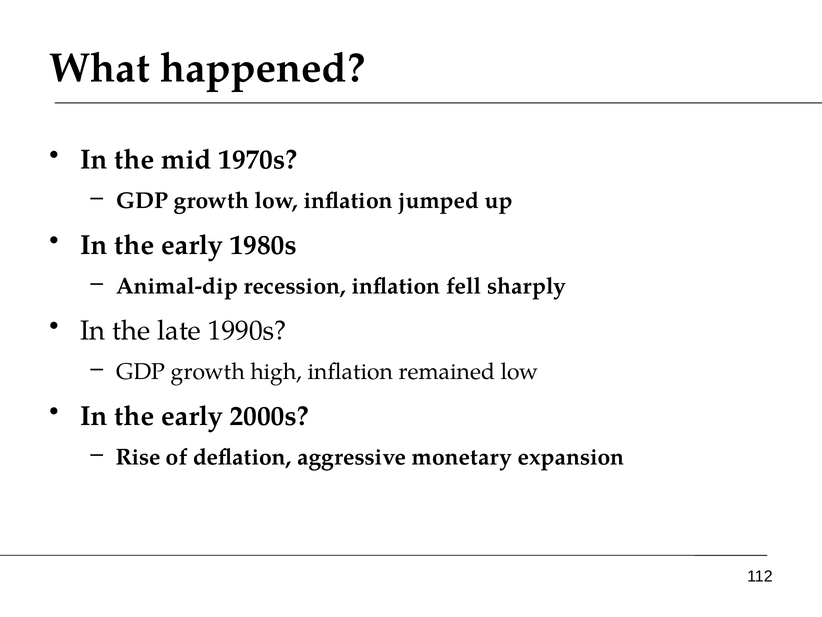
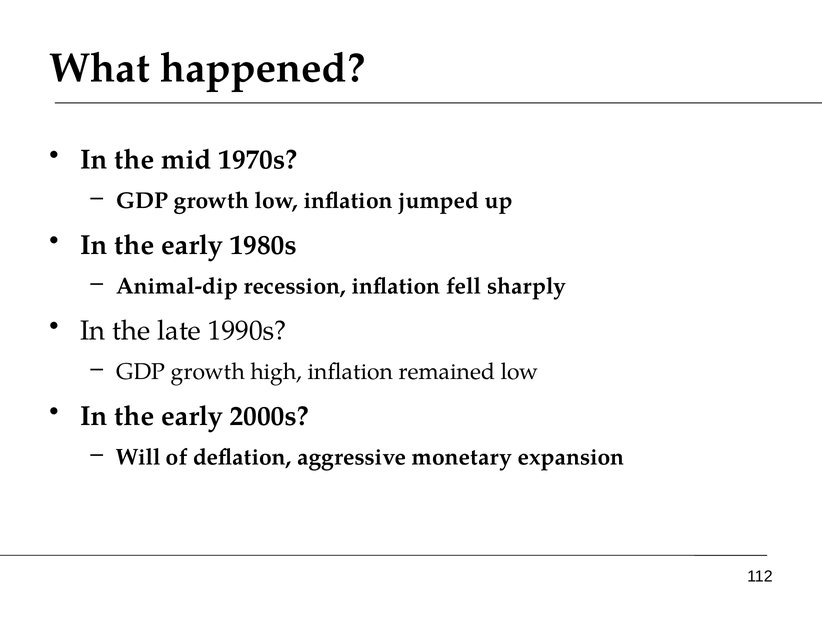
Rise: Rise -> Will (138, 457)
